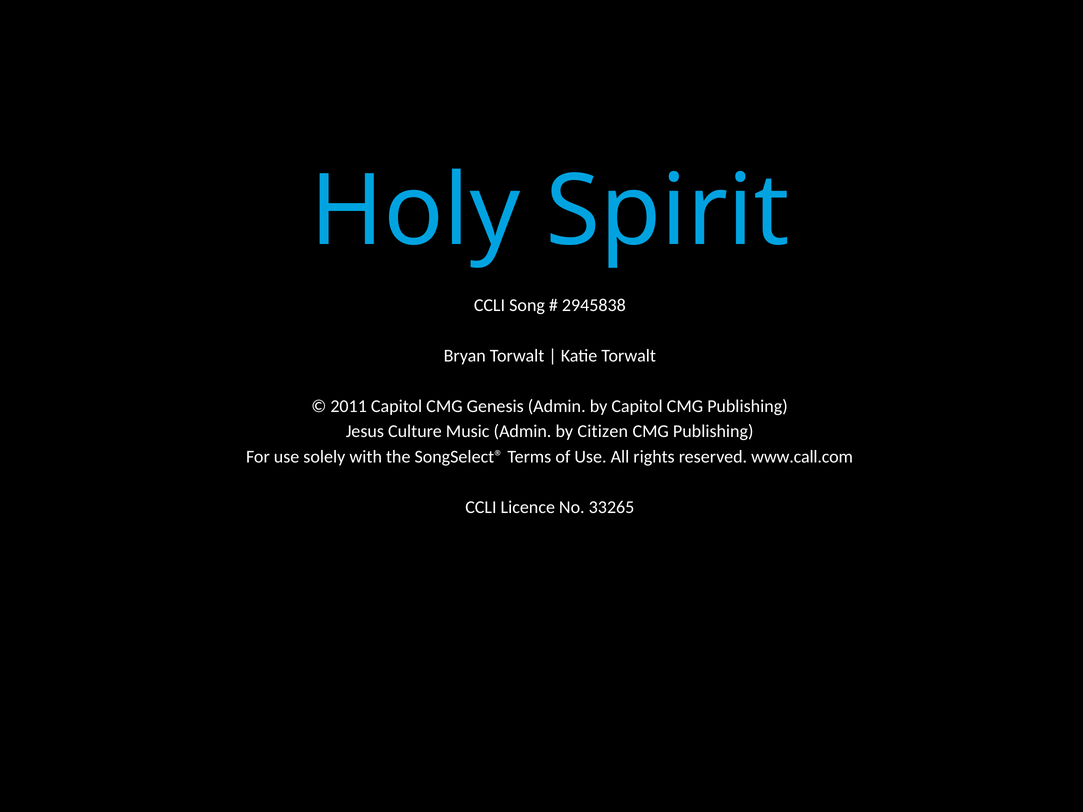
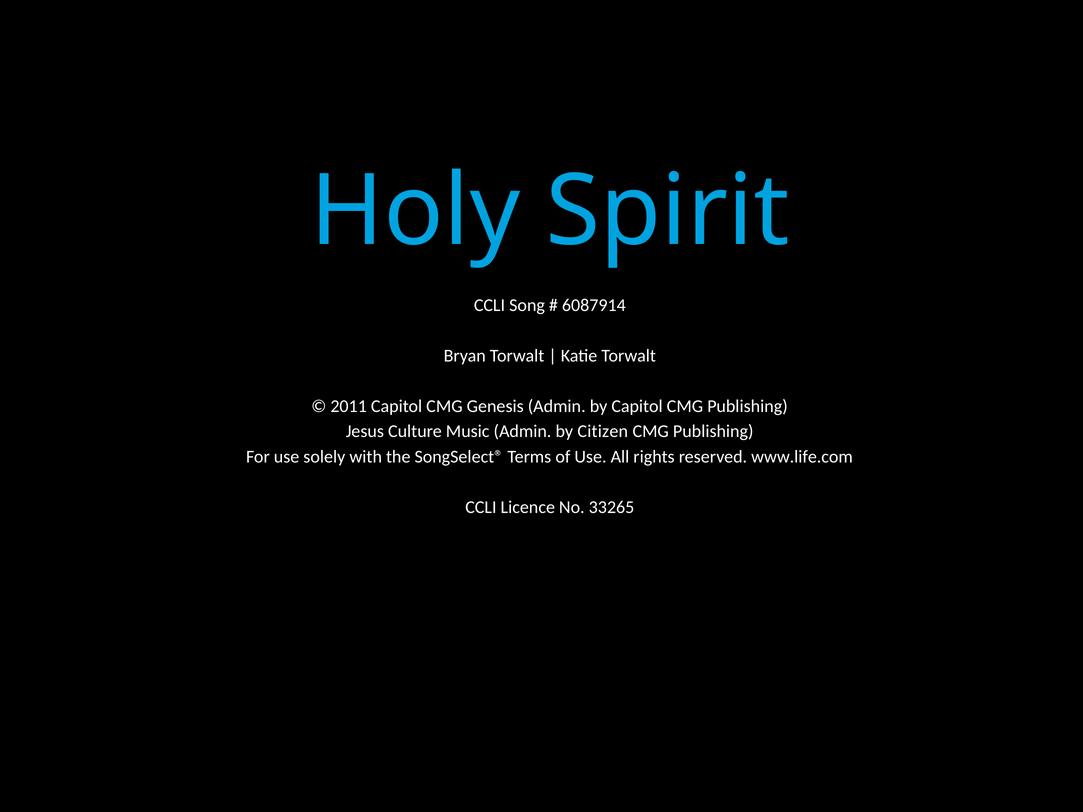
2945838: 2945838 -> 6087914 (594, 305)
www.call.com: www.call.com -> www.life.com (802, 457)
